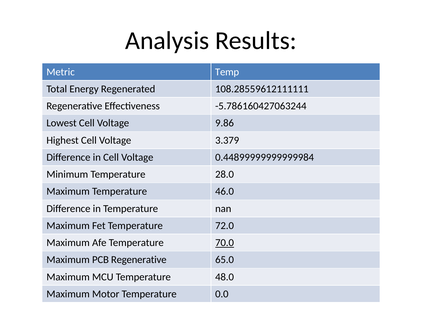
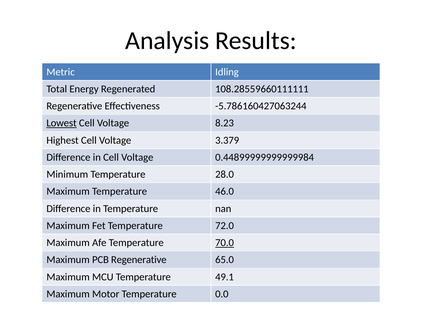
Temp: Temp -> Idling (227, 72)
108.28559612111111: 108.28559612111111 -> 108.28559660111111 (262, 89)
Lowest underline: none -> present (62, 123)
9.86: 9.86 -> 8.23 (225, 123)
48.0: 48.0 -> 49.1 (225, 277)
